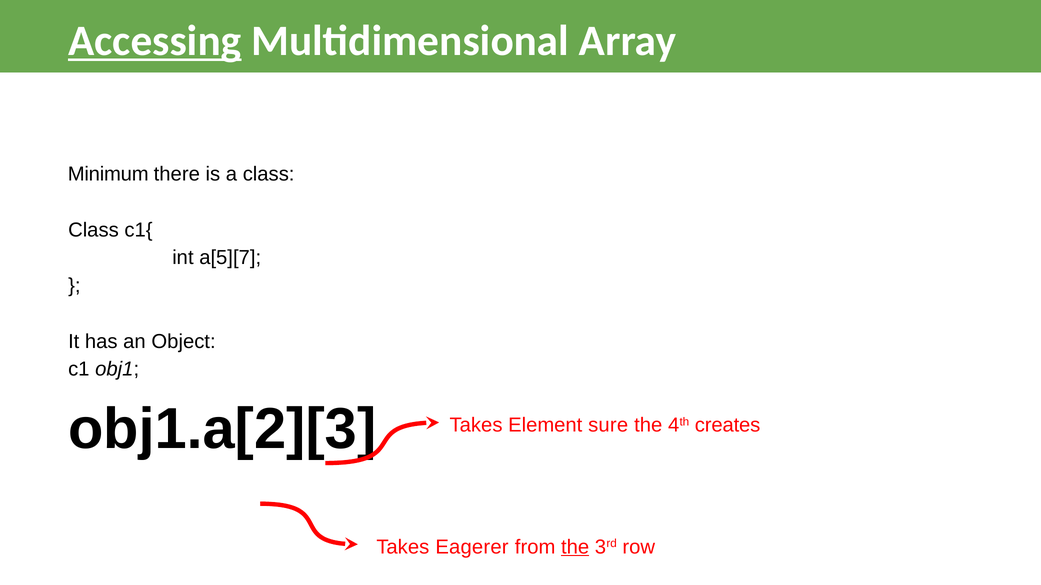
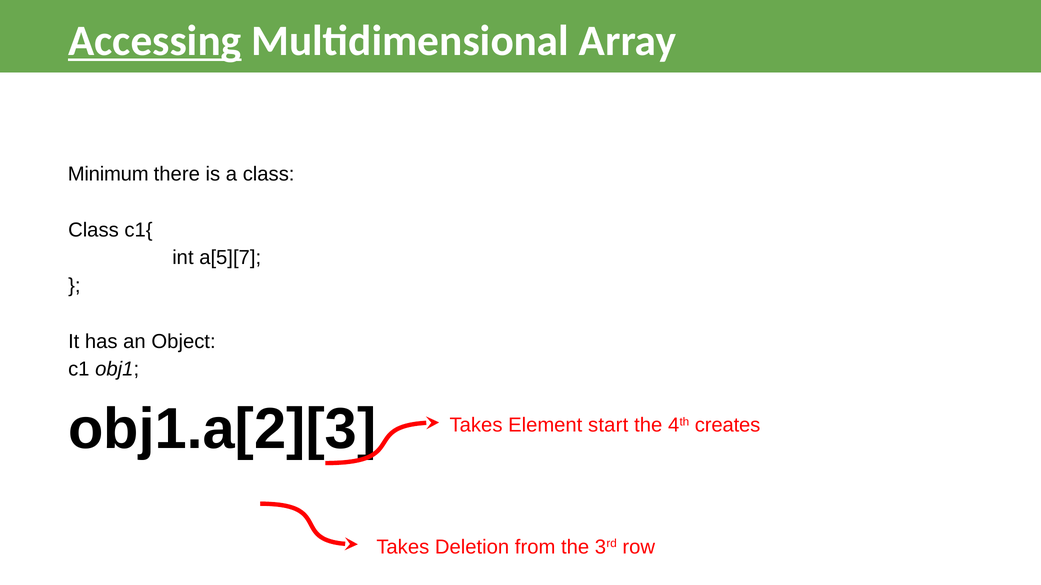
sure: sure -> start (608, 425)
Eagerer: Eagerer -> Deletion (472, 547)
the underline: present -> none (575, 547)
